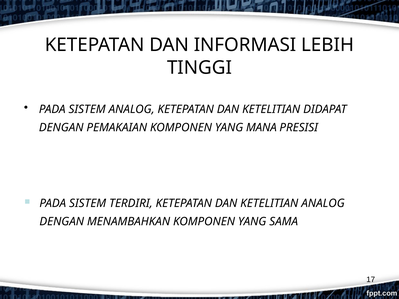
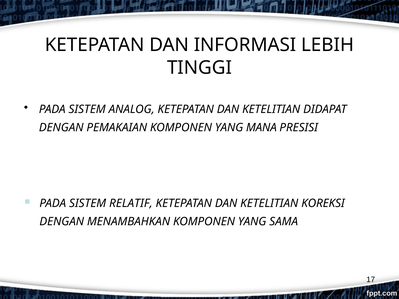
TERDIRI: TERDIRI -> RELATIF (131, 204)
KETELITIAN ANALOG: ANALOG -> KOREKSI (323, 204)
